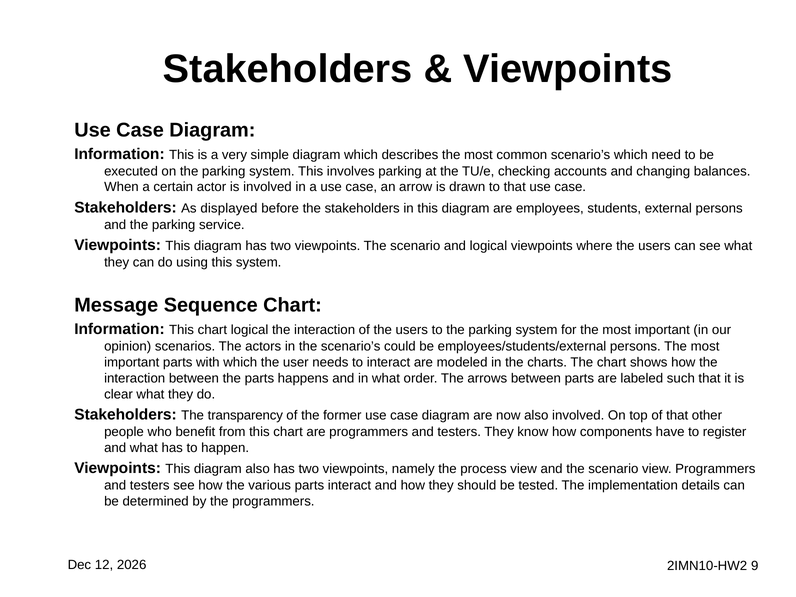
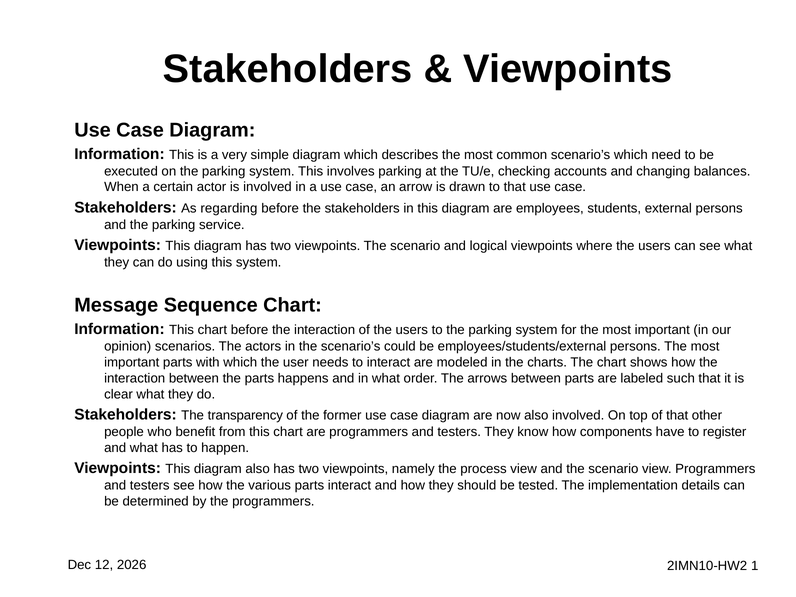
displayed: displayed -> regarding (229, 208)
chart logical: logical -> before (250, 330)
9: 9 -> 1 (755, 566)
